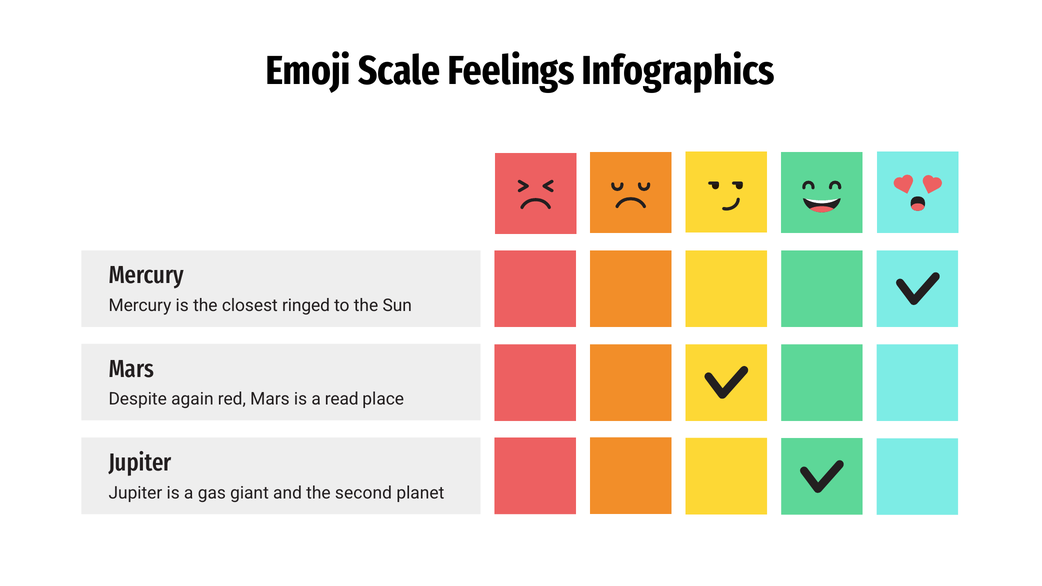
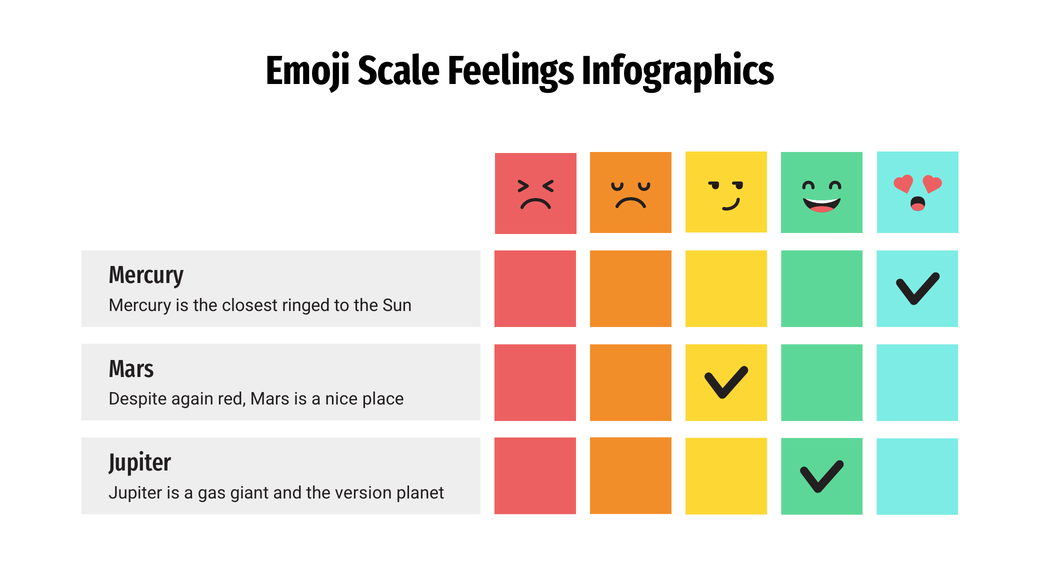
read: read -> nice (341, 399)
second: second -> version (363, 493)
